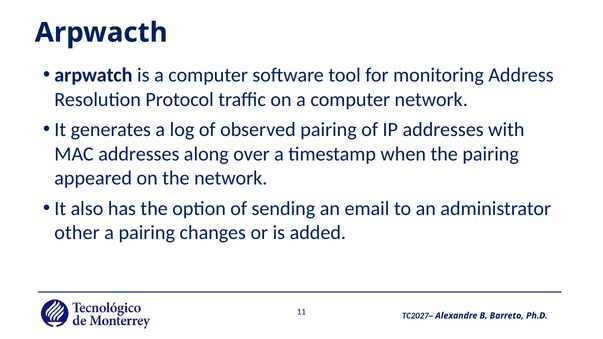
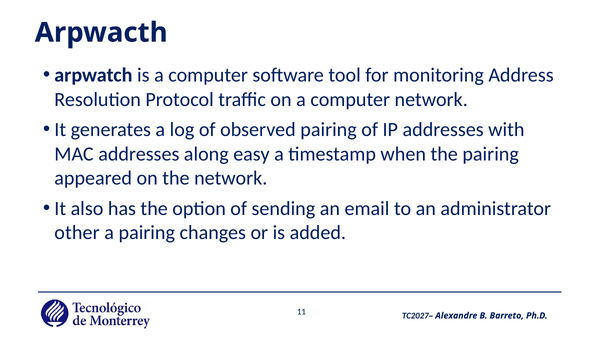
over: over -> easy (251, 154)
